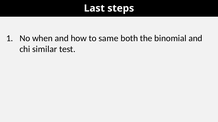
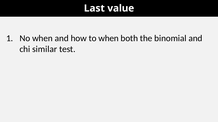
steps: steps -> value (121, 8)
to same: same -> when (109, 38)
